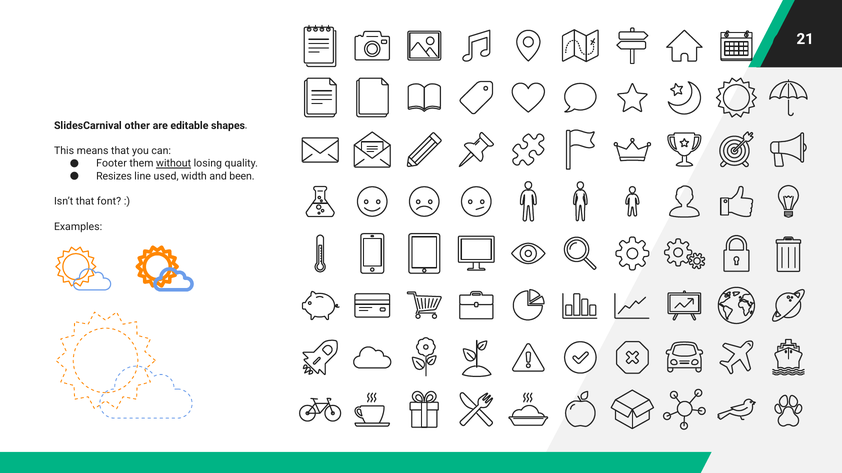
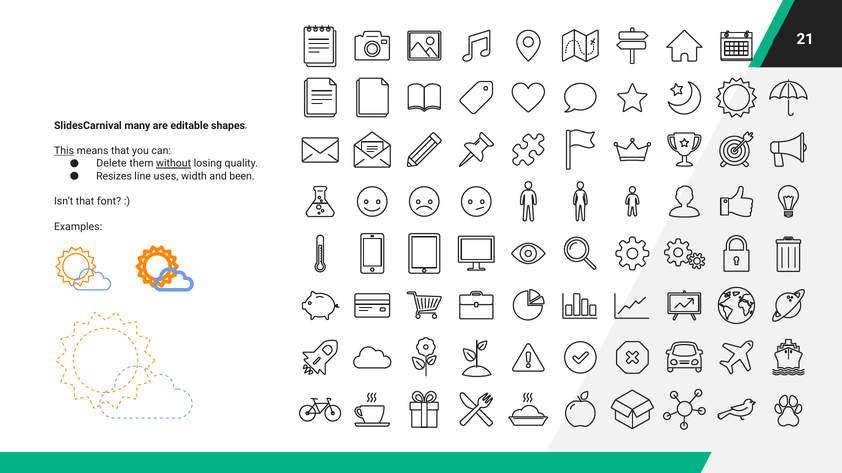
other: other -> many (137, 126)
This underline: none -> present (64, 151)
Footer: Footer -> Delete (111, 164)
used: used -> uses (166, 176)
